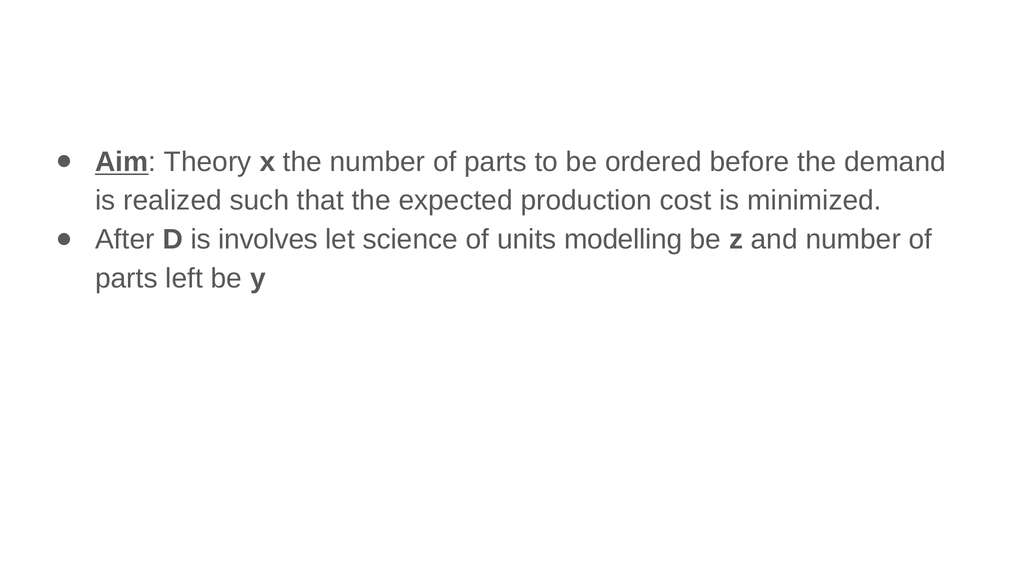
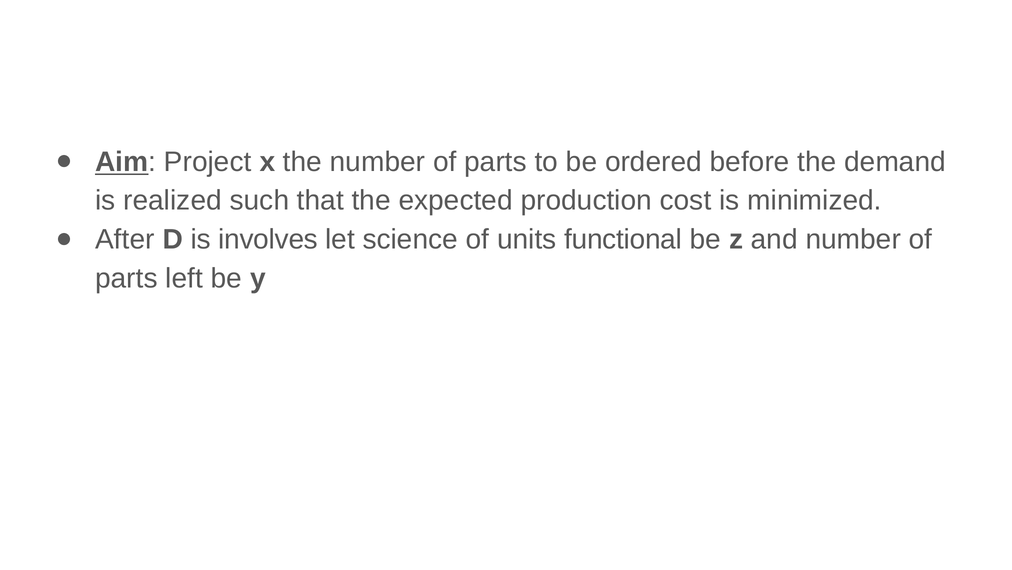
Theory: Theory -> Project (208, 162)
modelling: modelling -> functional (623, 239)
